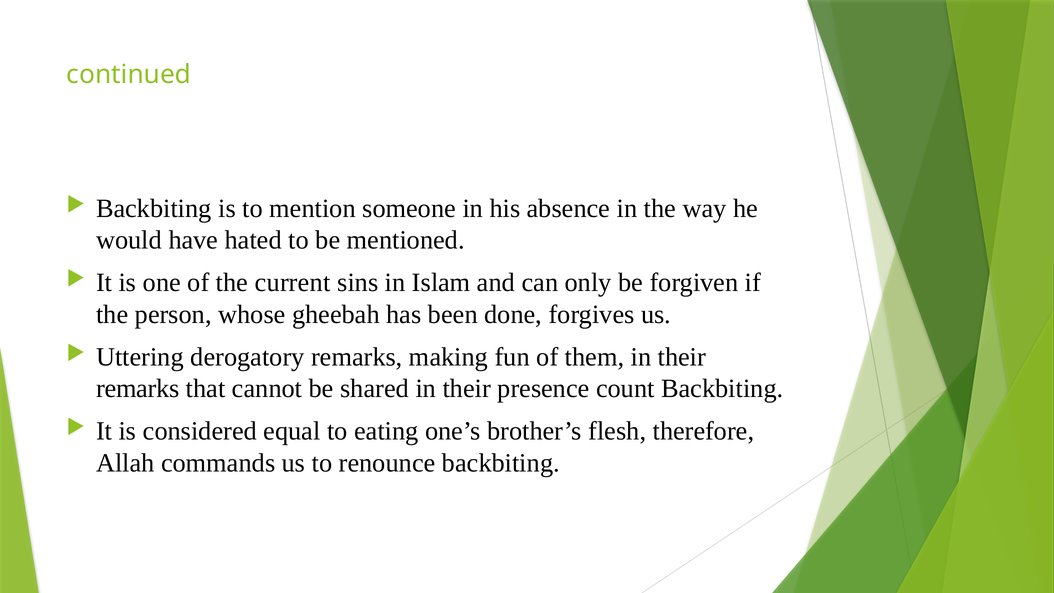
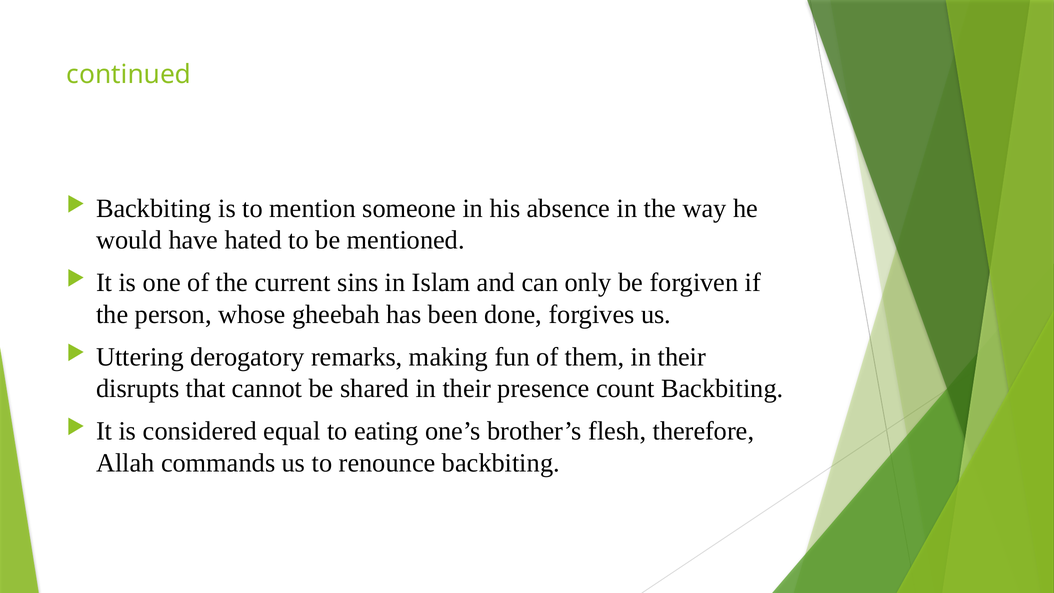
remarks: remarks -> disrupts (138, 388)
